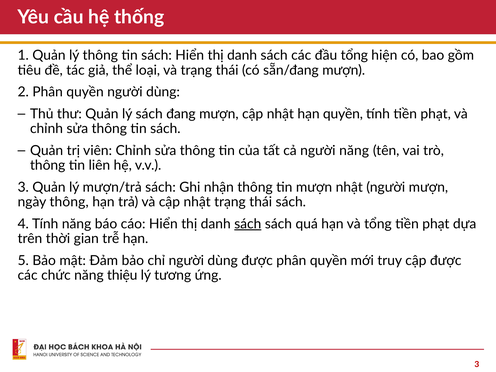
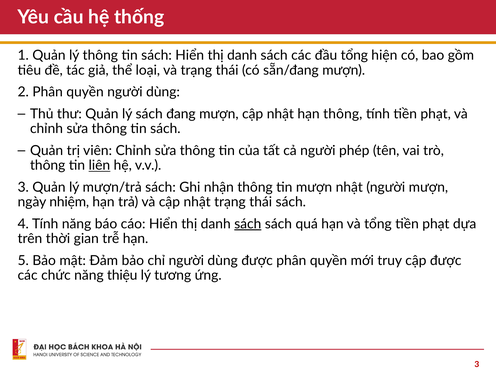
hạn quyền: quyền -> thông (343, 114)
người năng: năng -> phép (354, 151)
liên underline: none -> present (99, 165)
ngày thông: thông -> nhiệm (69, 202)
